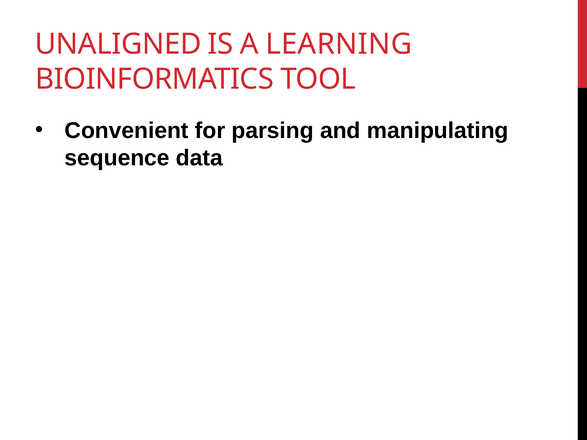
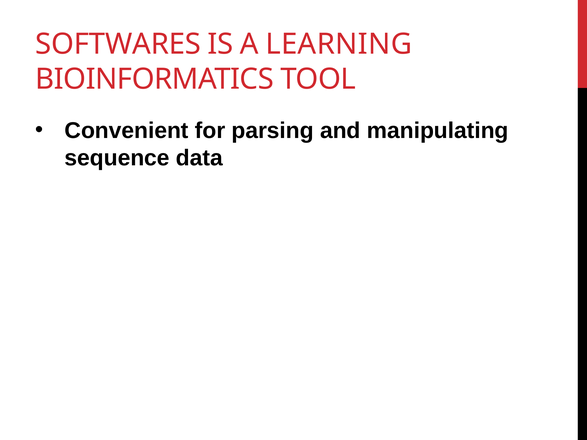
UNALIGNED: UNALIGNED -> SOFTWARES (118, 44)
